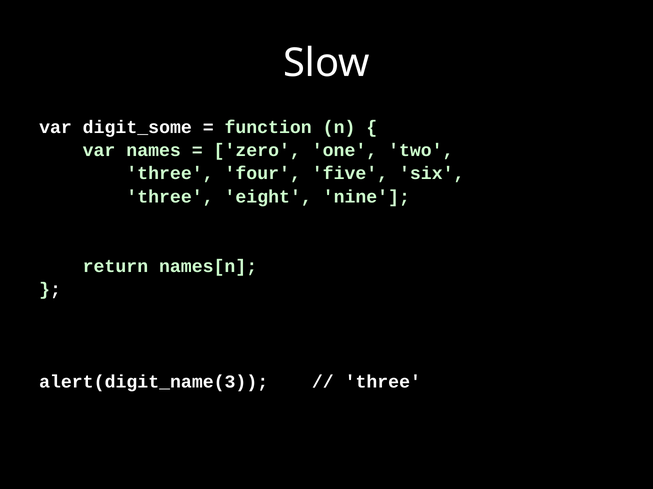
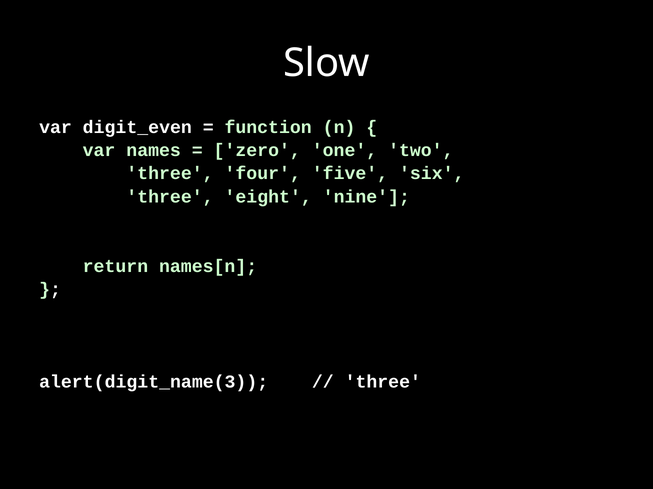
digit_some: digit_some -> digit_even (137, 127)
